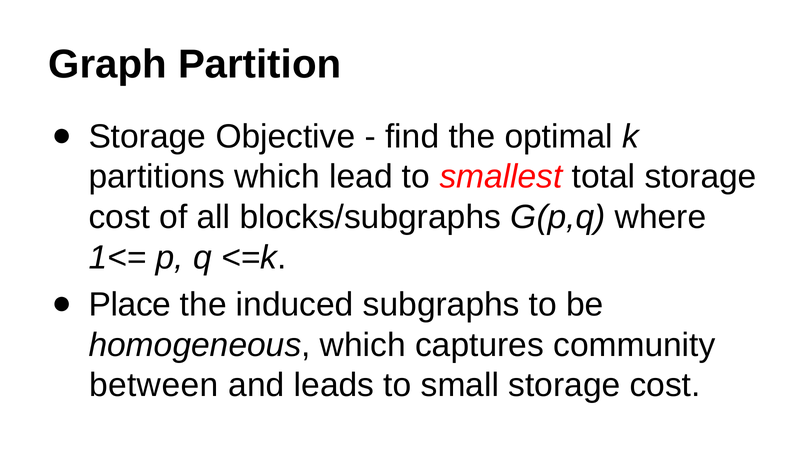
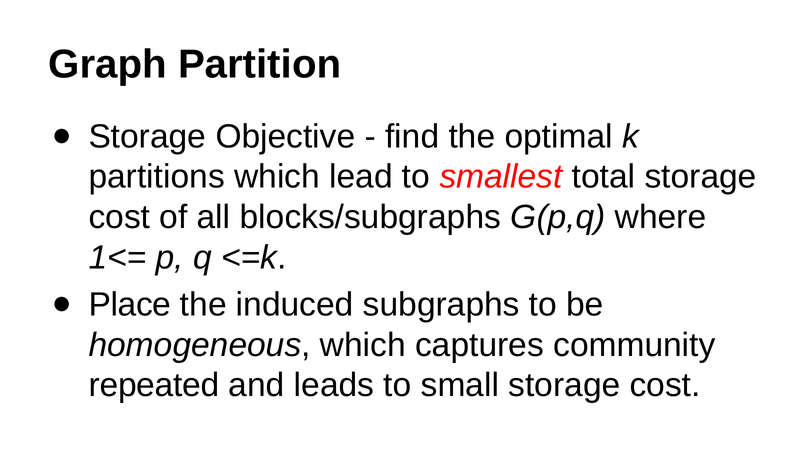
between: between -> repeated (154, 385)
